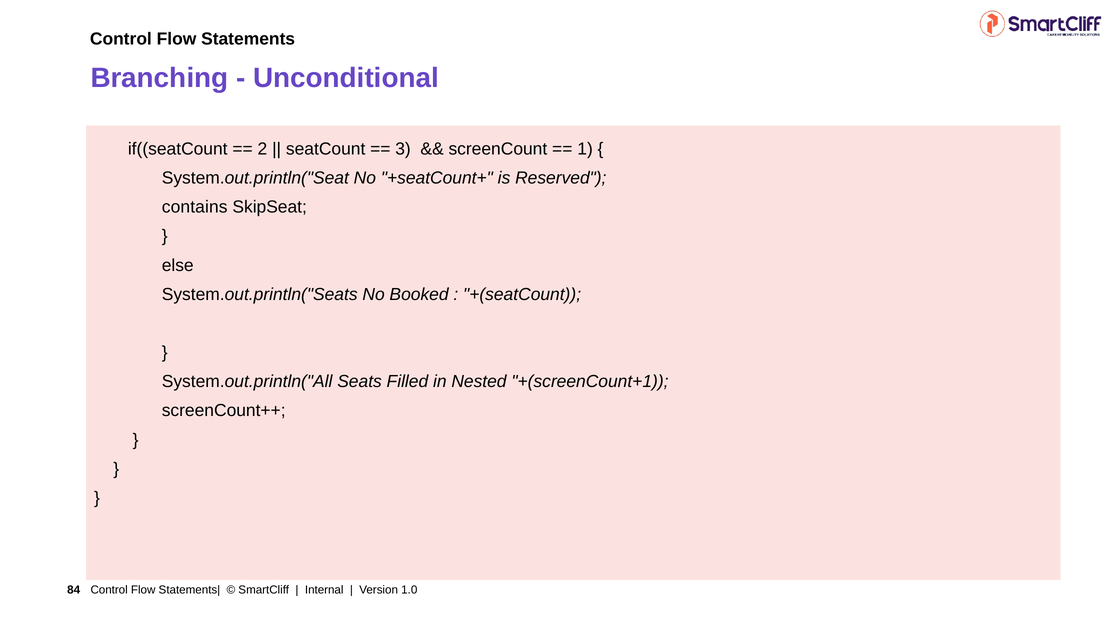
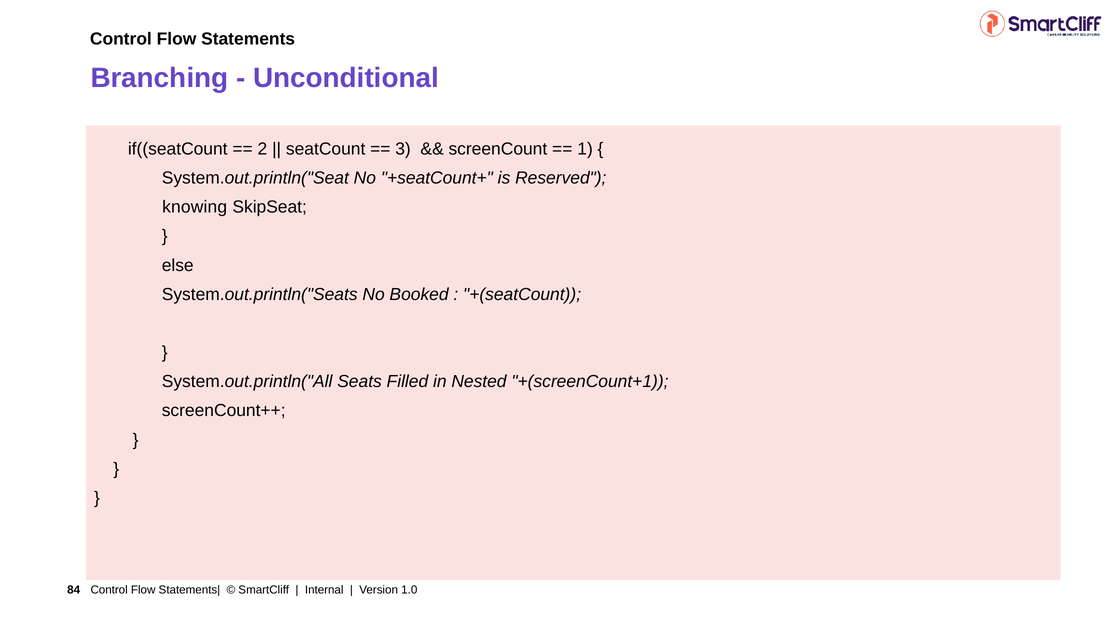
contains: contains -> knowing (195, 207)
